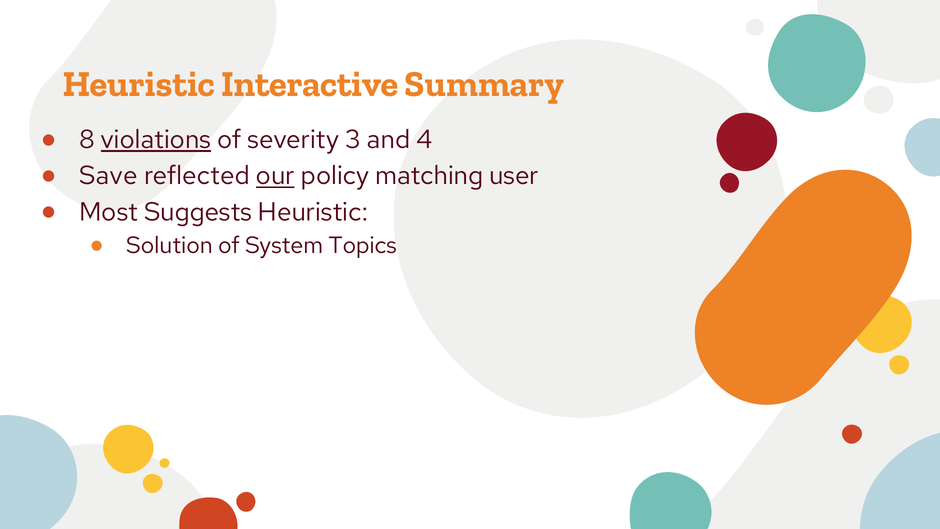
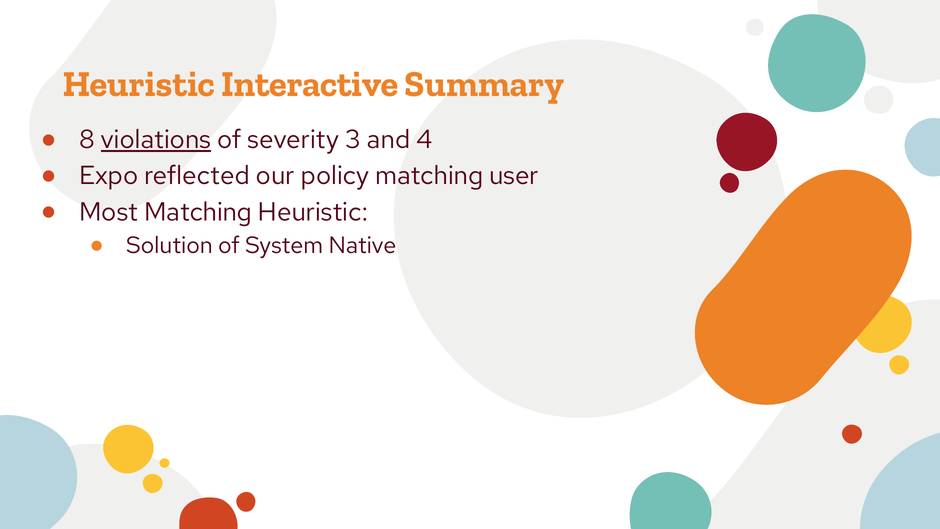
Save: Save -> Expo (109, 176)
our underline: present -> none (275, 176)
Most Suggests: Suggests -> Matching (198, 212)
Topics: Topics -> Native (363, 246)
